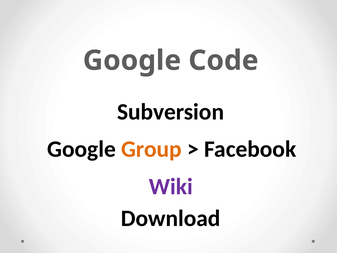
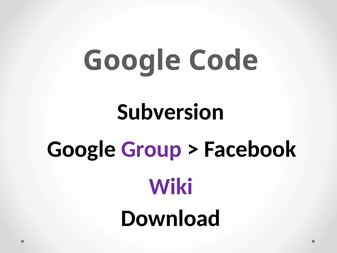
Group colour: orange -> purple (151, 149)
